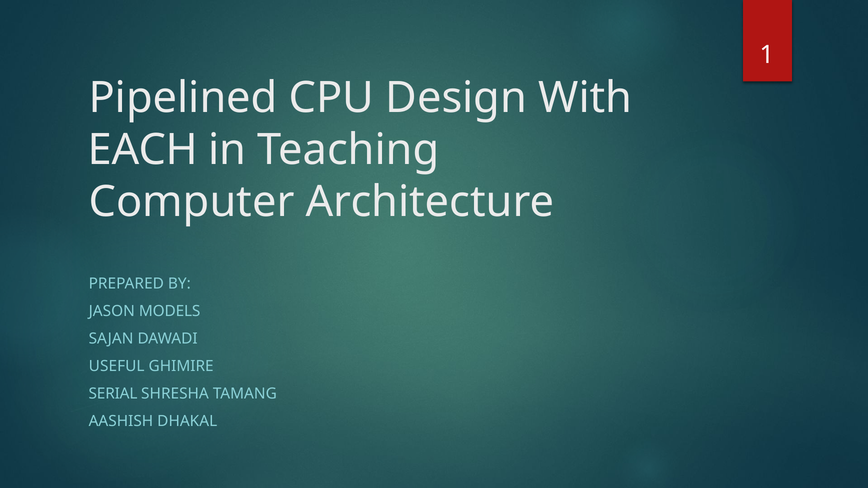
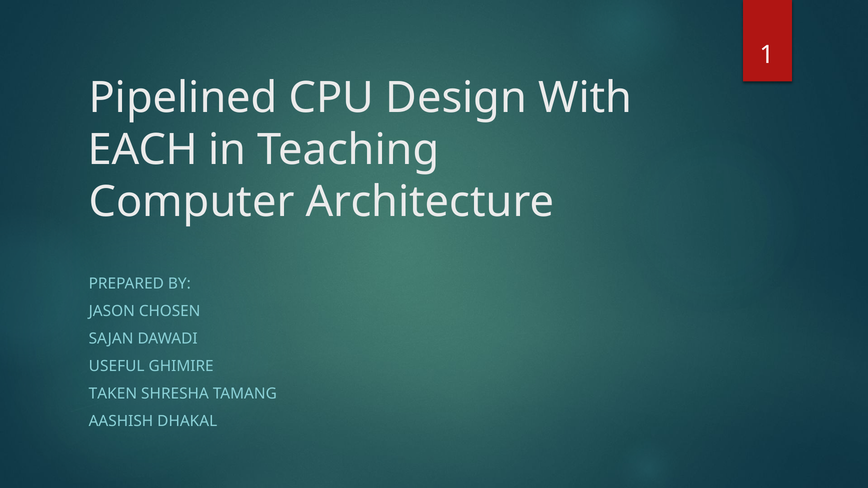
MODELS: MODELS -> CHOSEN (170, 312)
SERIAL: SERIAL -> TAKEN (113, 394)
